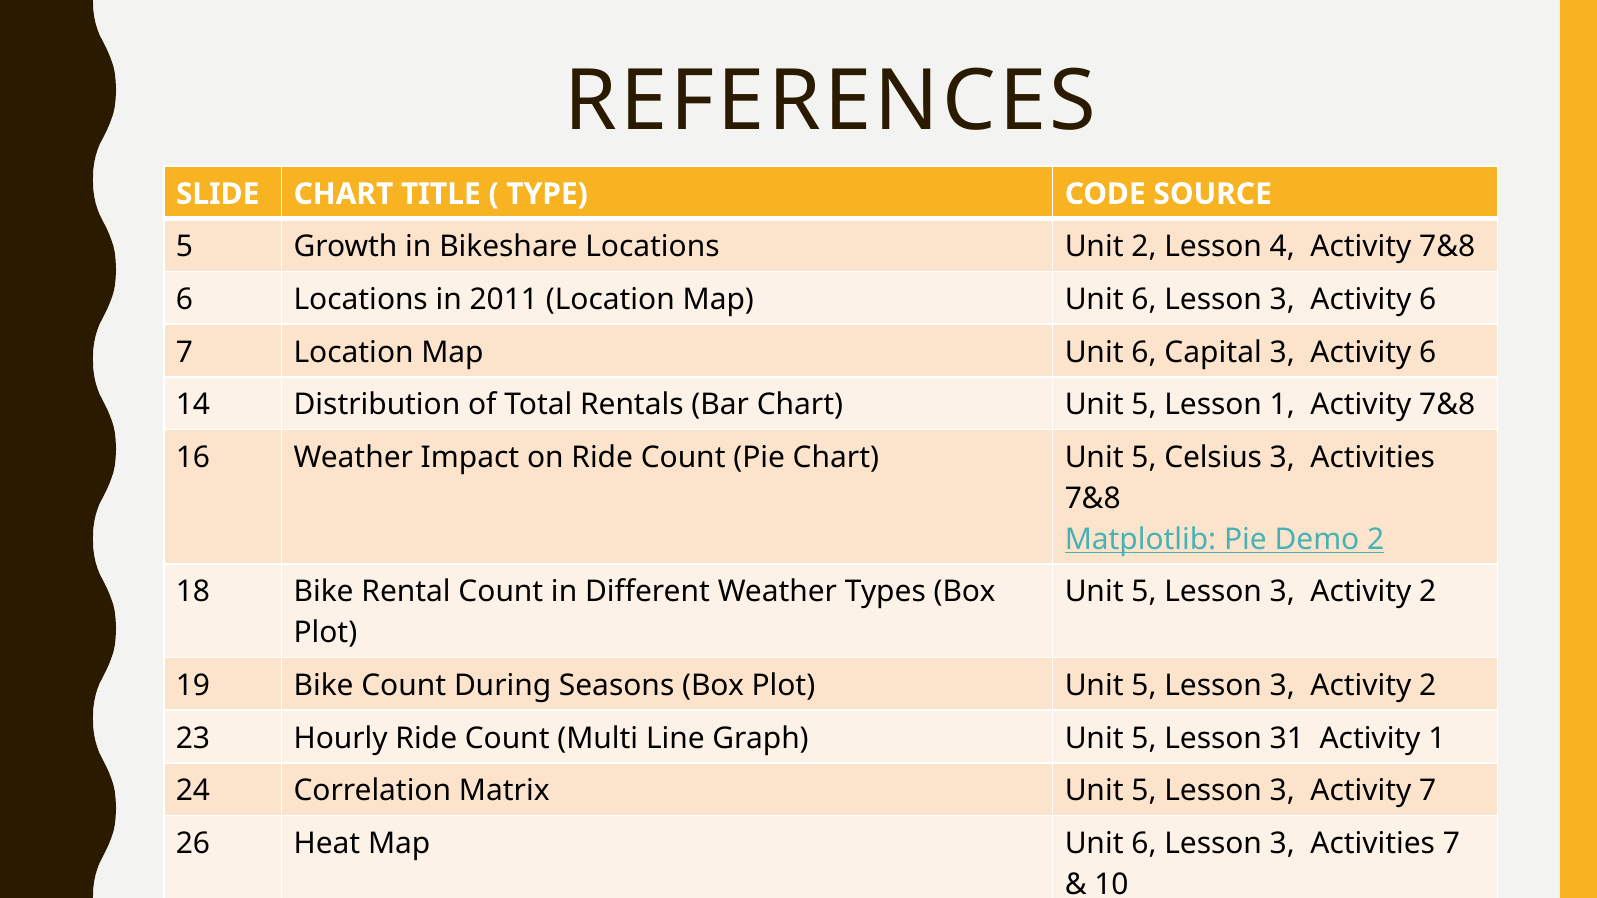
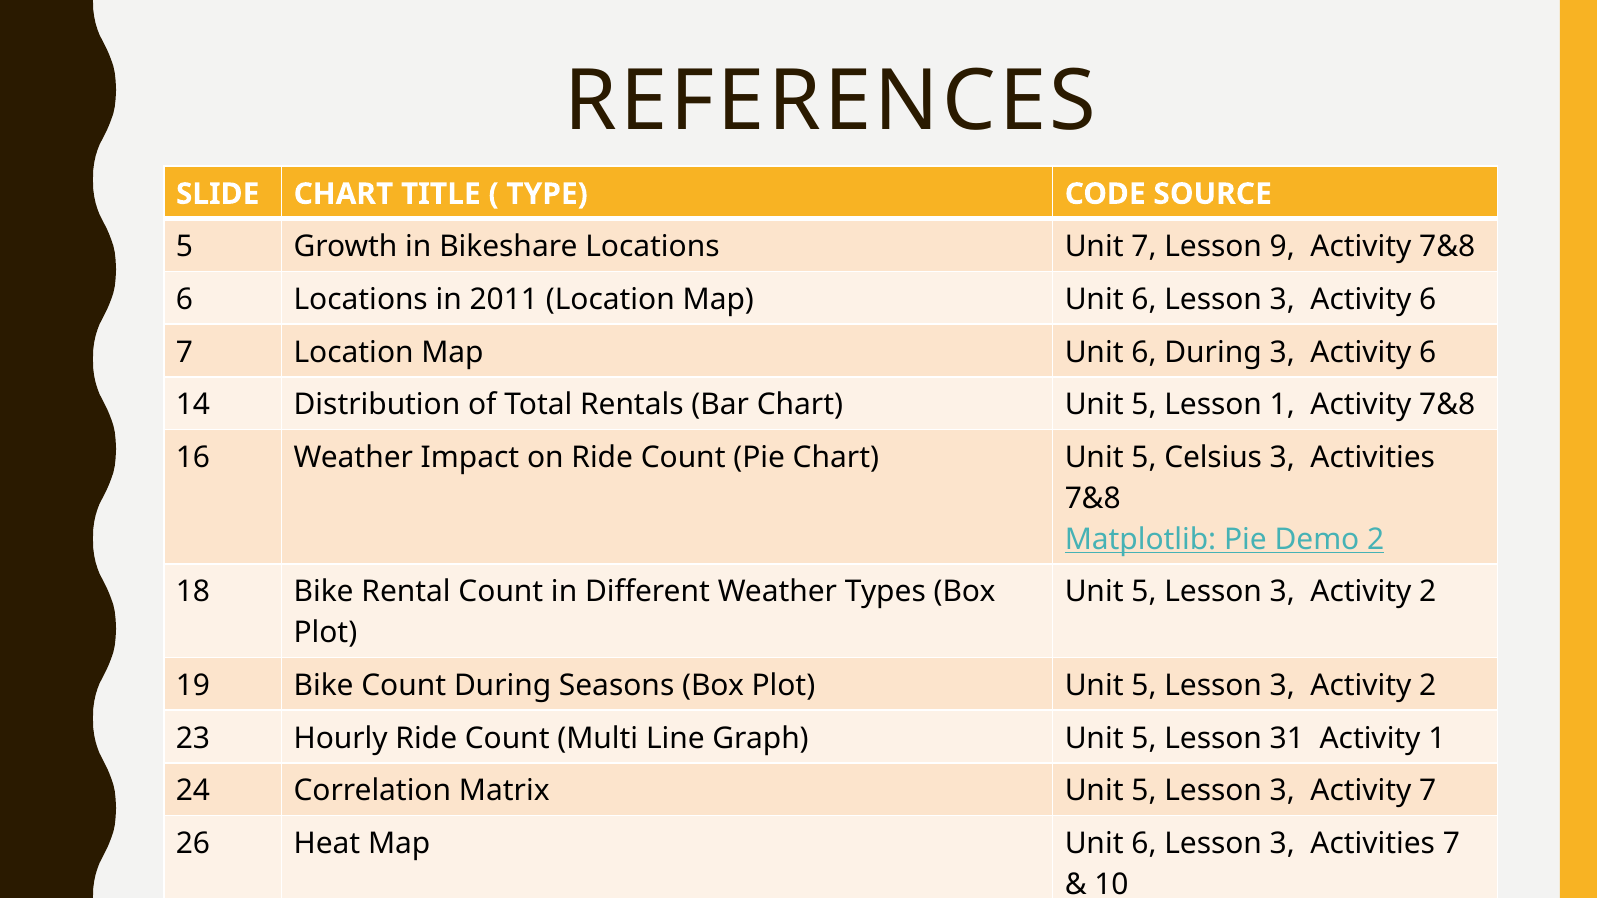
Unit 2: 2 -> 7 (1144, 247)
4: 4 -> 9 (1282, 247)
6 Capital: Capital -> During (1213, 352)
